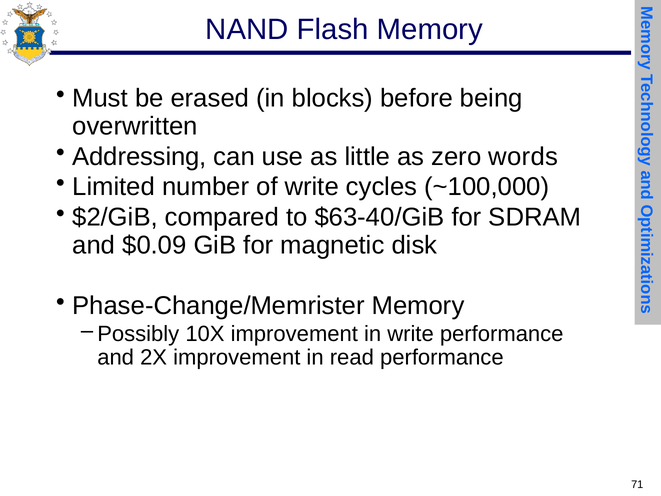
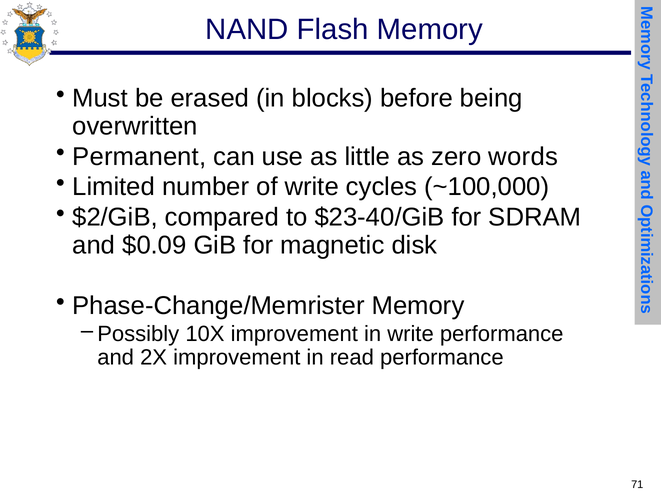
Addressing: Addressing -> Permanent (139, 157)
$63-40/GiB: $63-40/GiB -> $23-40/GiB (380, 217)
